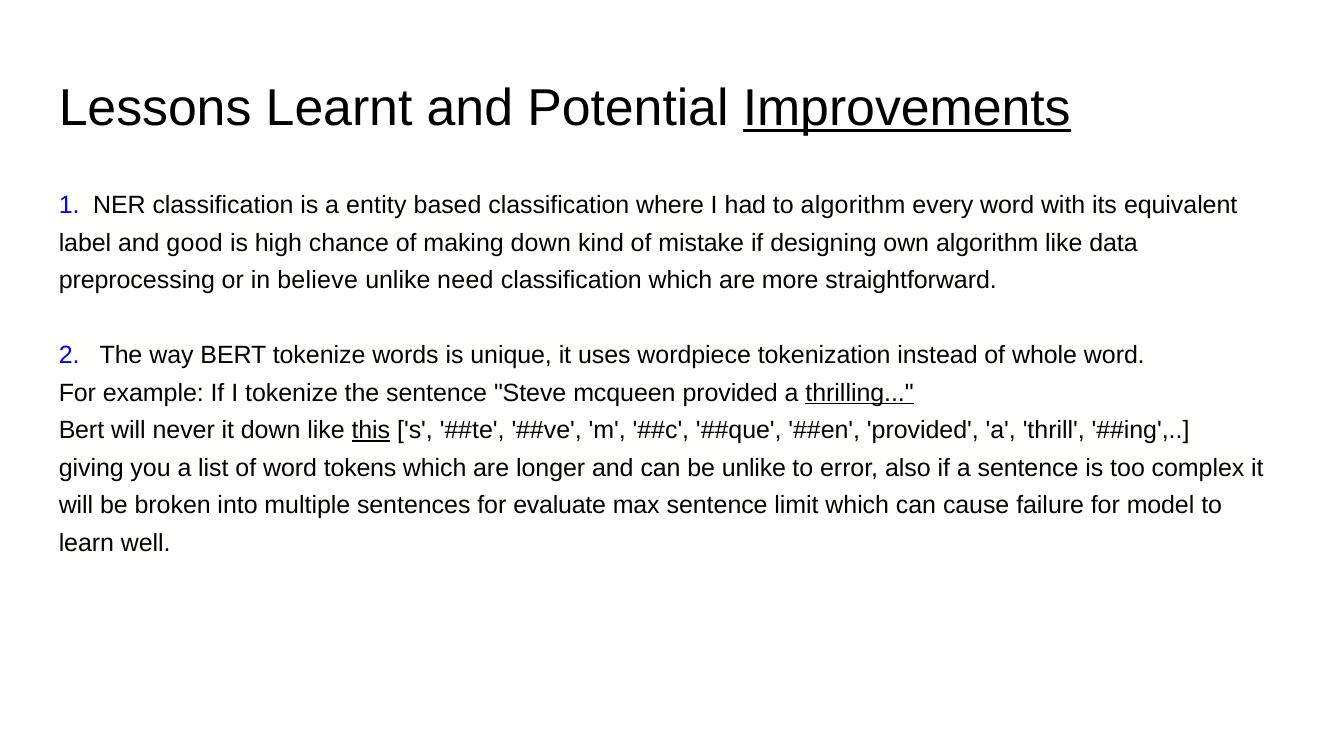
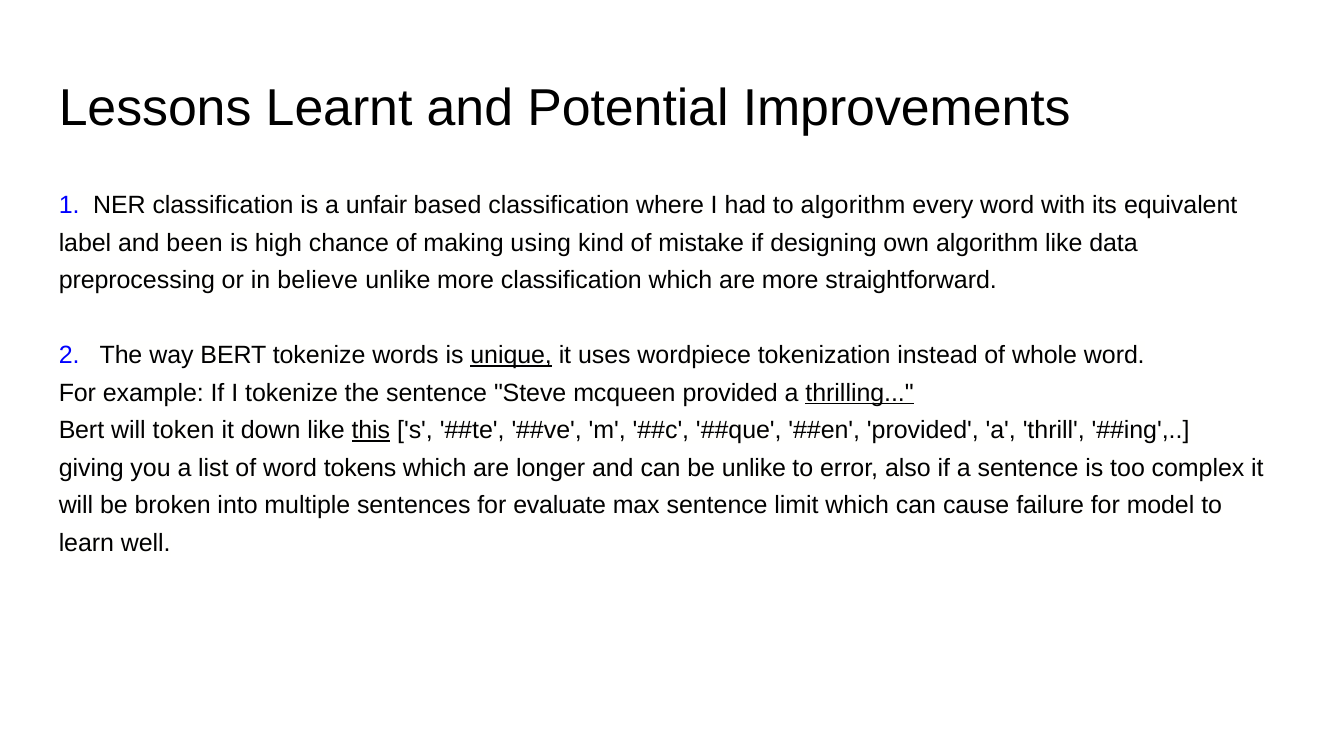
Improvements underline: present -> none (907, 108)
entity: entity -> unfair (377, 205)
good: good -> been (195, 243)
making down: down -> using (541, 243)
unlike need: need -> more (466, 280)
unique underline: none -> present (511, 355)
never: never -> token (184, 430)
